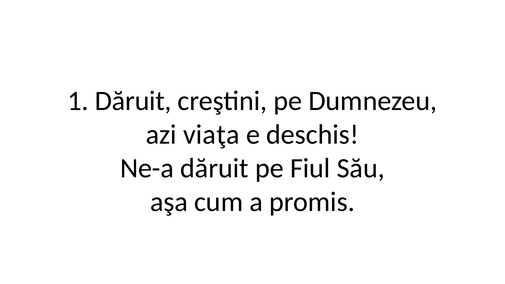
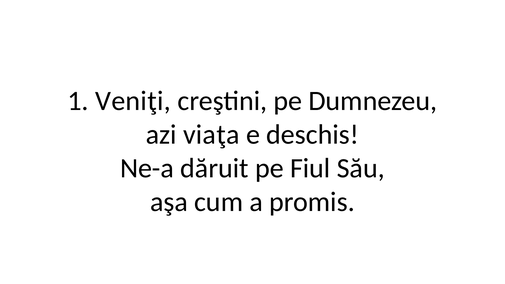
1 Dăruit: Dăruit -> Veniţi (133, 101)
